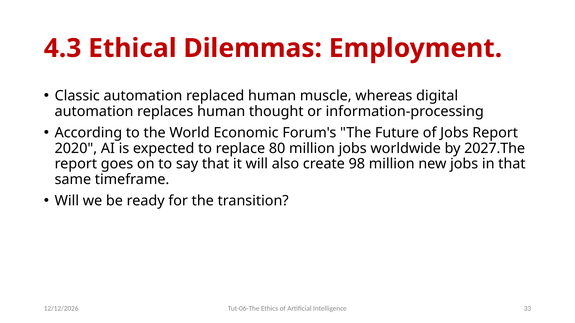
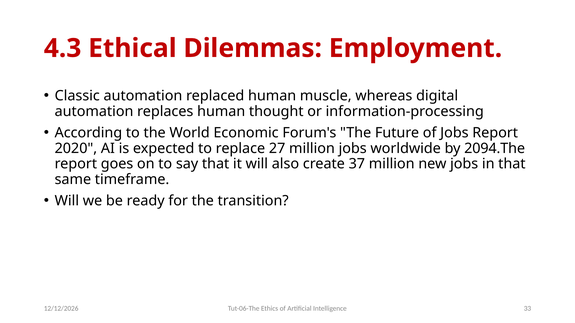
80: 80 -> 27 (277, 148)
2027.The: 2027.The -> 2094.The (495, 148)
98: 98 -> 37 (357, 164)
